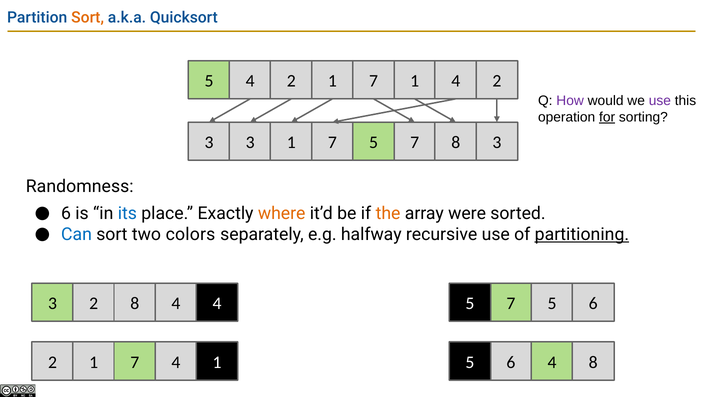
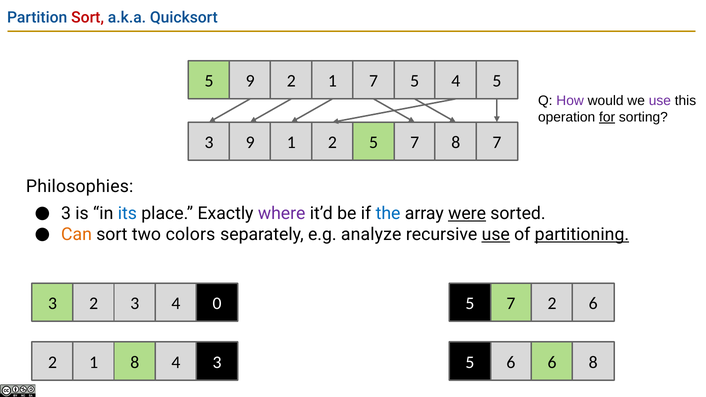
Sort colour: orange -> red (88, 18)
5 4: 4 -> 9 (250, 81)
1 1: 1 -> 5 (415, 81)
2: 2 -> 5 (497, 81)
3 3: 3 -> 9 (250, 143)
7: 7 -> 2 (332, 143)
8 3: 3 -> 7 (497, 143)
Randomness: Randomness -> Philosophies (80, 186)
6: 6 -> 3 (66, 213)
where colour: orange -> purple (282, 213)
the colour: orange -> blue (388, 213)
were underline: none -> present (467, 213)
Can colour: blue -> orange (77, 235)
halfway: halfway -> analyze (371, 235)
use underline: none -> present (496, 235)
2 8: 8 -> 3 (135, 304)
4 4: 4 -> 0 (217, 304)
7 5: 5 -> 2 (552, 304)
2 1 7: 7 -> 8 (135, 362)
4 1: 1 -> 3 (217, 362)
6 4: 4 -> 6 (552, 362)
